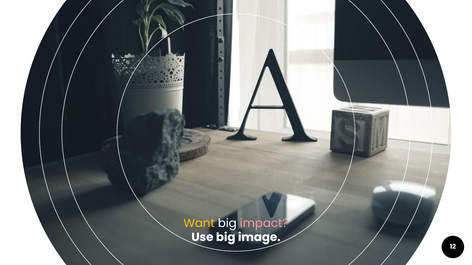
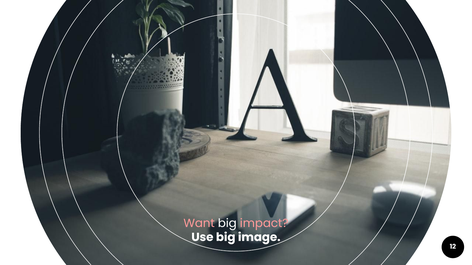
Want colour: yellow -> pink (199, 224)
